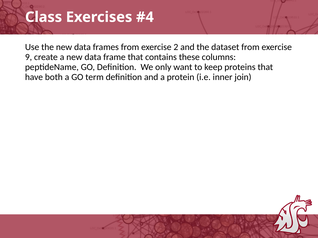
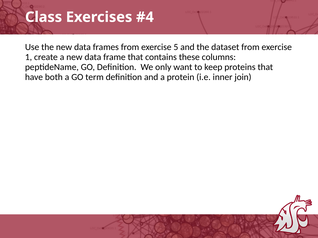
2: 2 -> 5 (176, 47)
9: 9 -> 1 (29, 57)
